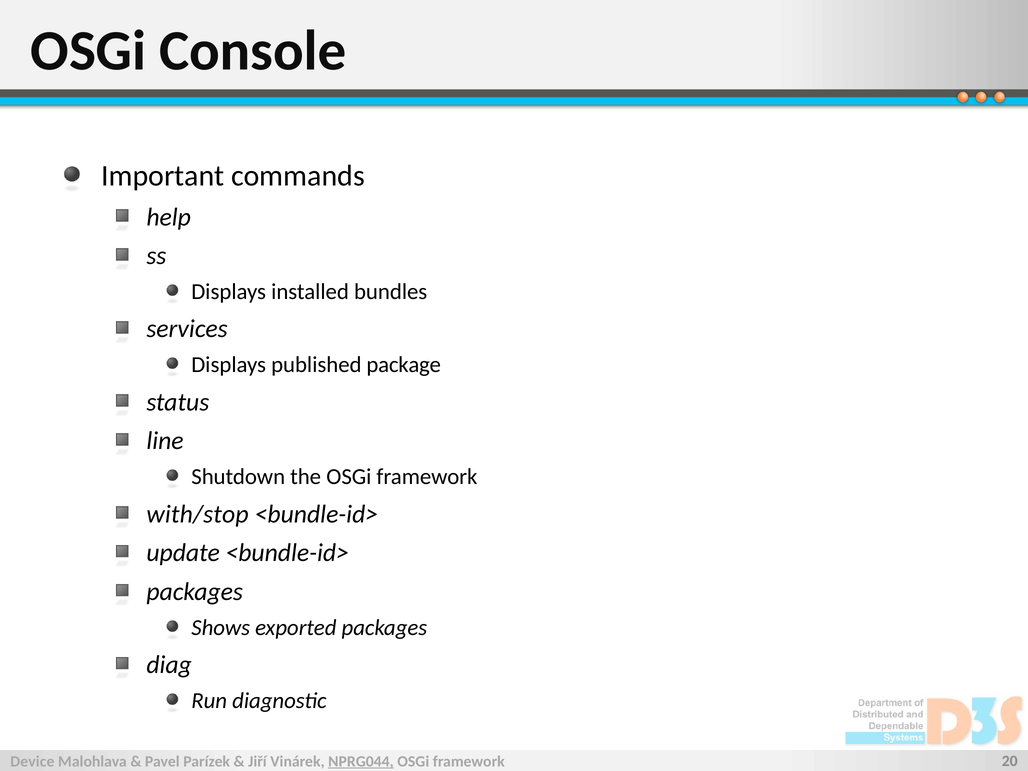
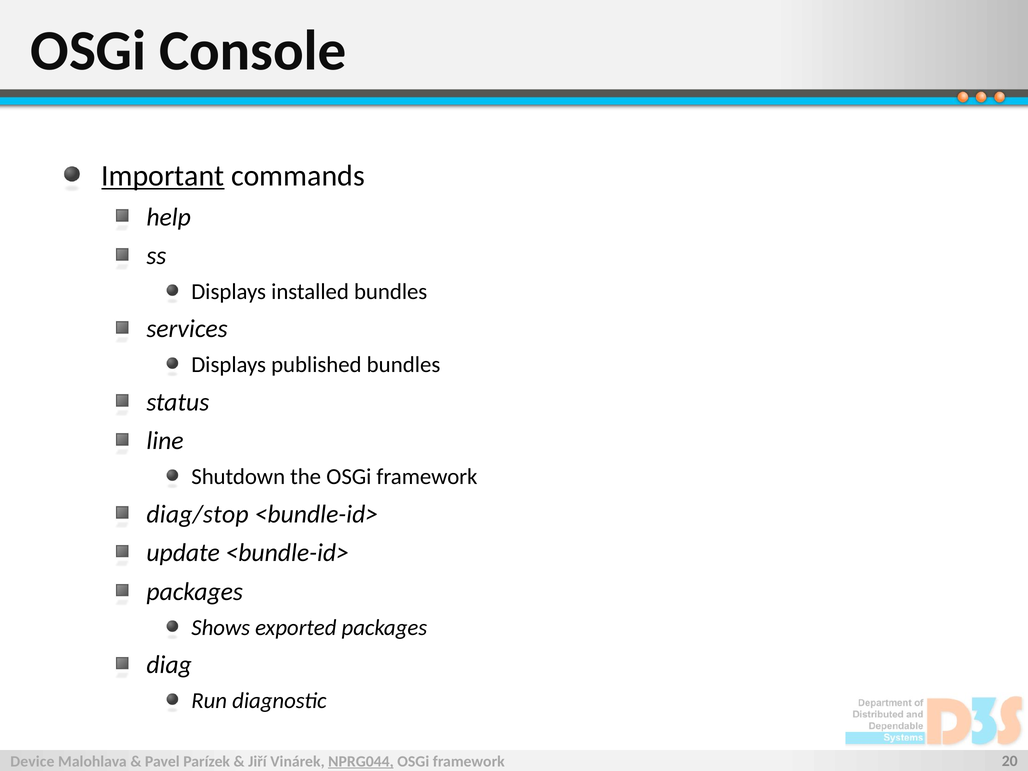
Important underline: none -> present (163, 176)
published package: package -> bundles (404, 365)
with/stop: with/stop -> diag/stop (198, 514)
